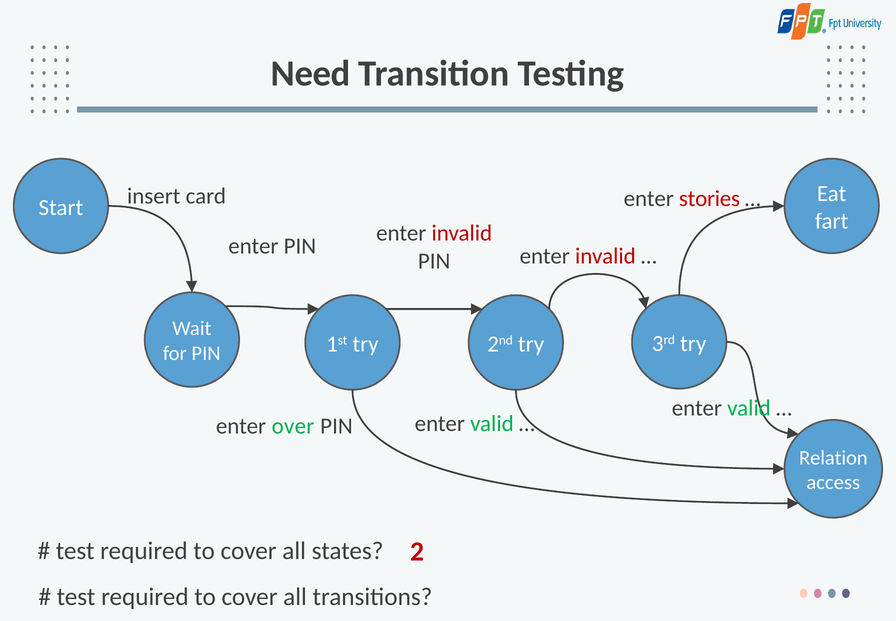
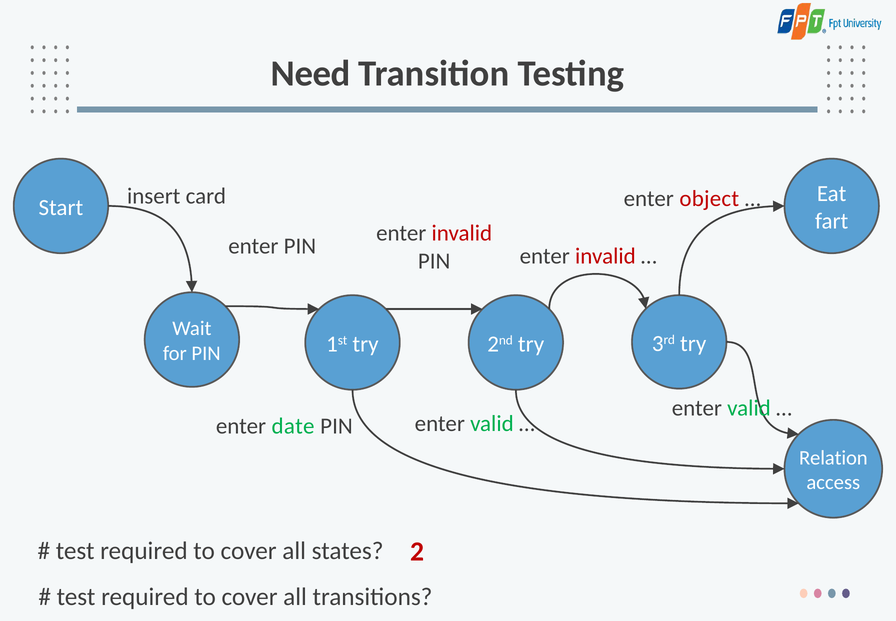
stories: stories -> object (709, 198)
over: over -> date (293, 426)
